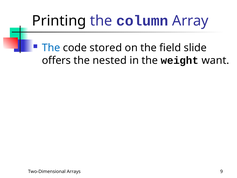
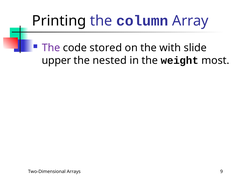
The colour: blue -> purple (51, 48)
field: field -> with (170, 48)
offers: offers -> upper (56, 60)
want: want -> most (215, 60)
